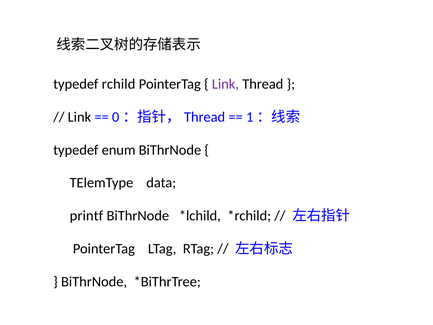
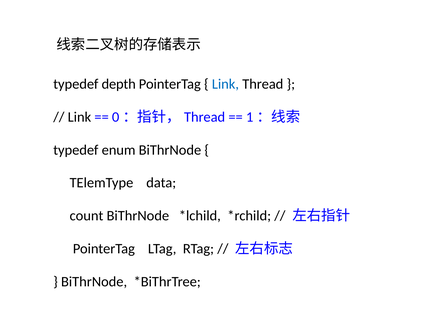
rchild: rchild -> depth (119, 84)
Link colour: purple -> blue (225, 84)
printf: printf -> count (86, 216)
